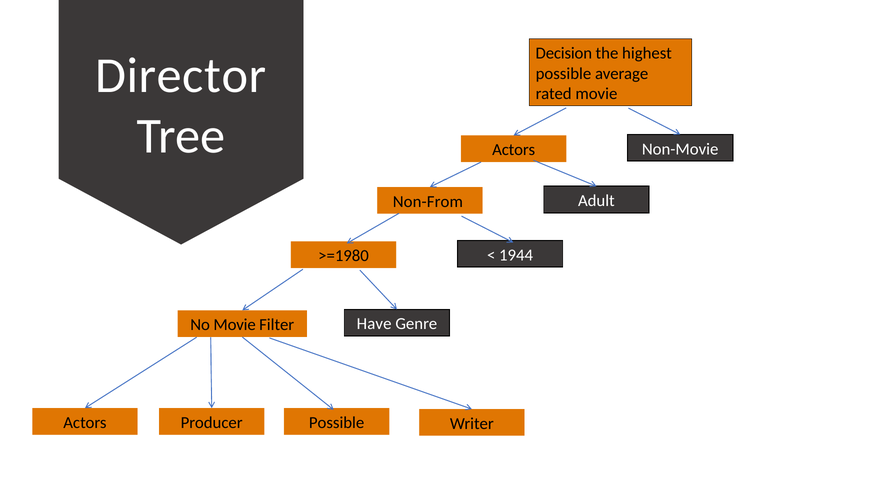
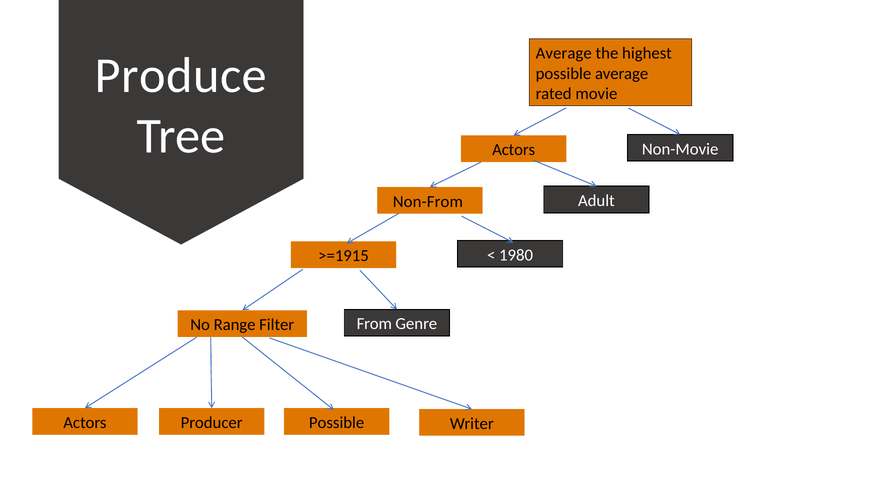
Decision: Decision -> Average (564, 53)
Director: Director -> Produce (181, 76)
>=1980: >=1980 -> >=1915 (343, 256)
1944: 1944 -> 1980 (516, 255)
No Movie: Movie -> Range (235, 325)
Have: Have -> From (374, 324)
